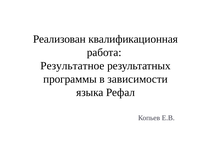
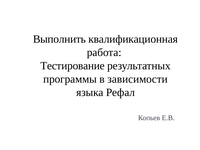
Реализован: Реализован -> Выполнить (59, 39)
Результатное: Результатное -> Тестирование (73, 66)
